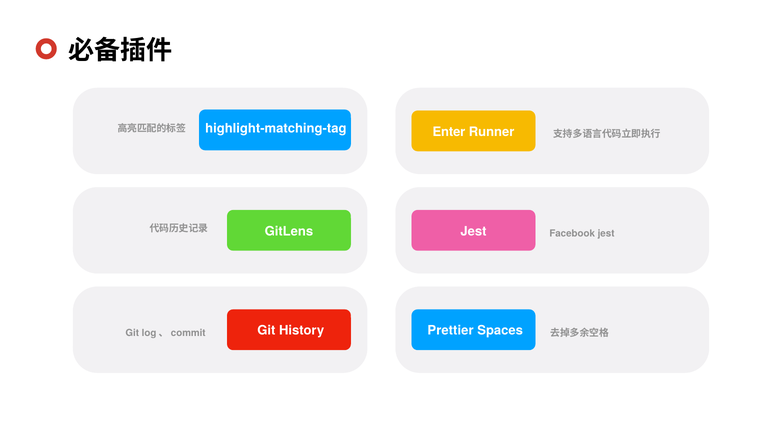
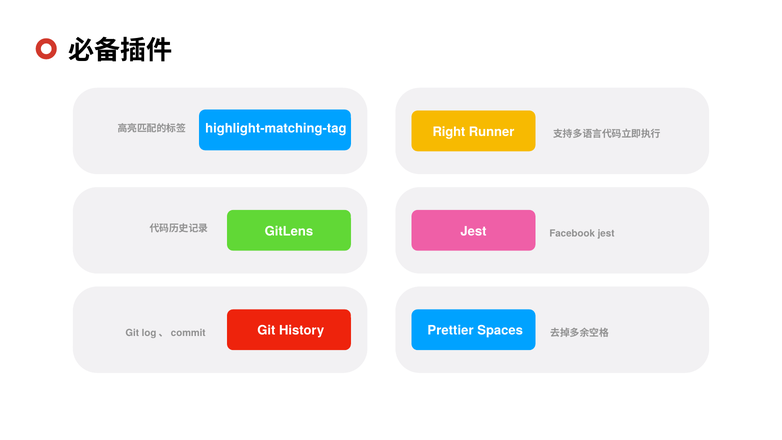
Enter: Enter -> Right (449, 132)
